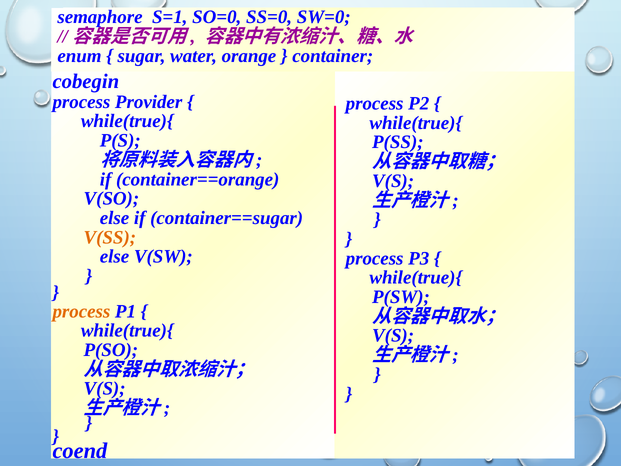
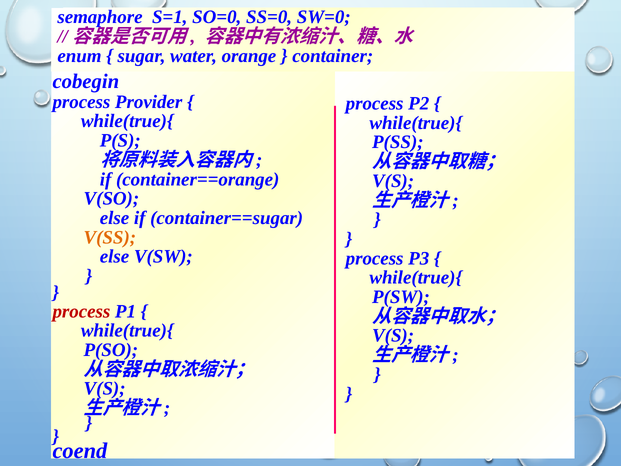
process colour: orange -> red (81, 311)
